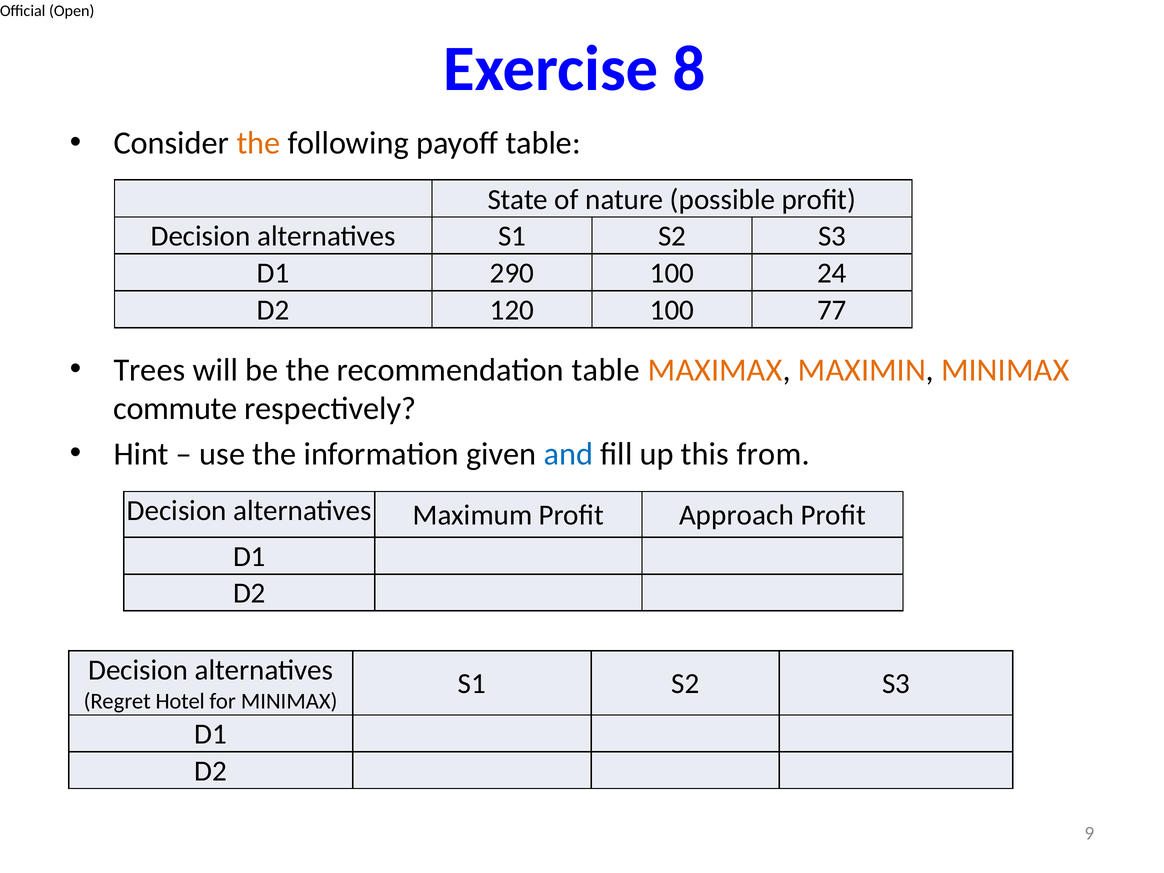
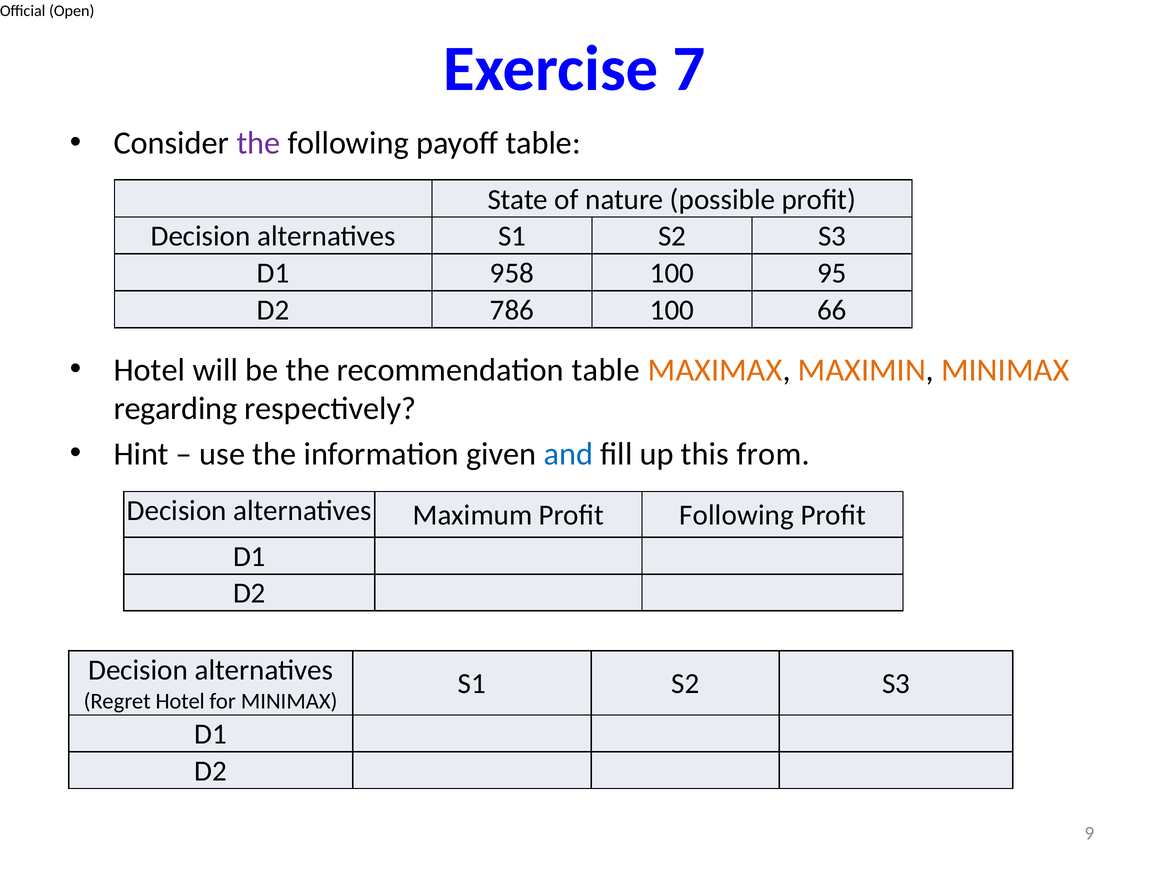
8: 8 -> 7 (689, 69)
the colour: orange -> purple (258, 143)
290: 290 -> 958 (512, 273)
24: 24 -> 95 (832, 273)
120: 120 -> 786 (512, 310)
77: 77 -> 66 (832, 310)
Trees: Trees -> Hotel (149, 370)
commute: commute -> regarding (175, 409)
Profit Approach: Approach -> Following (737, 515)
